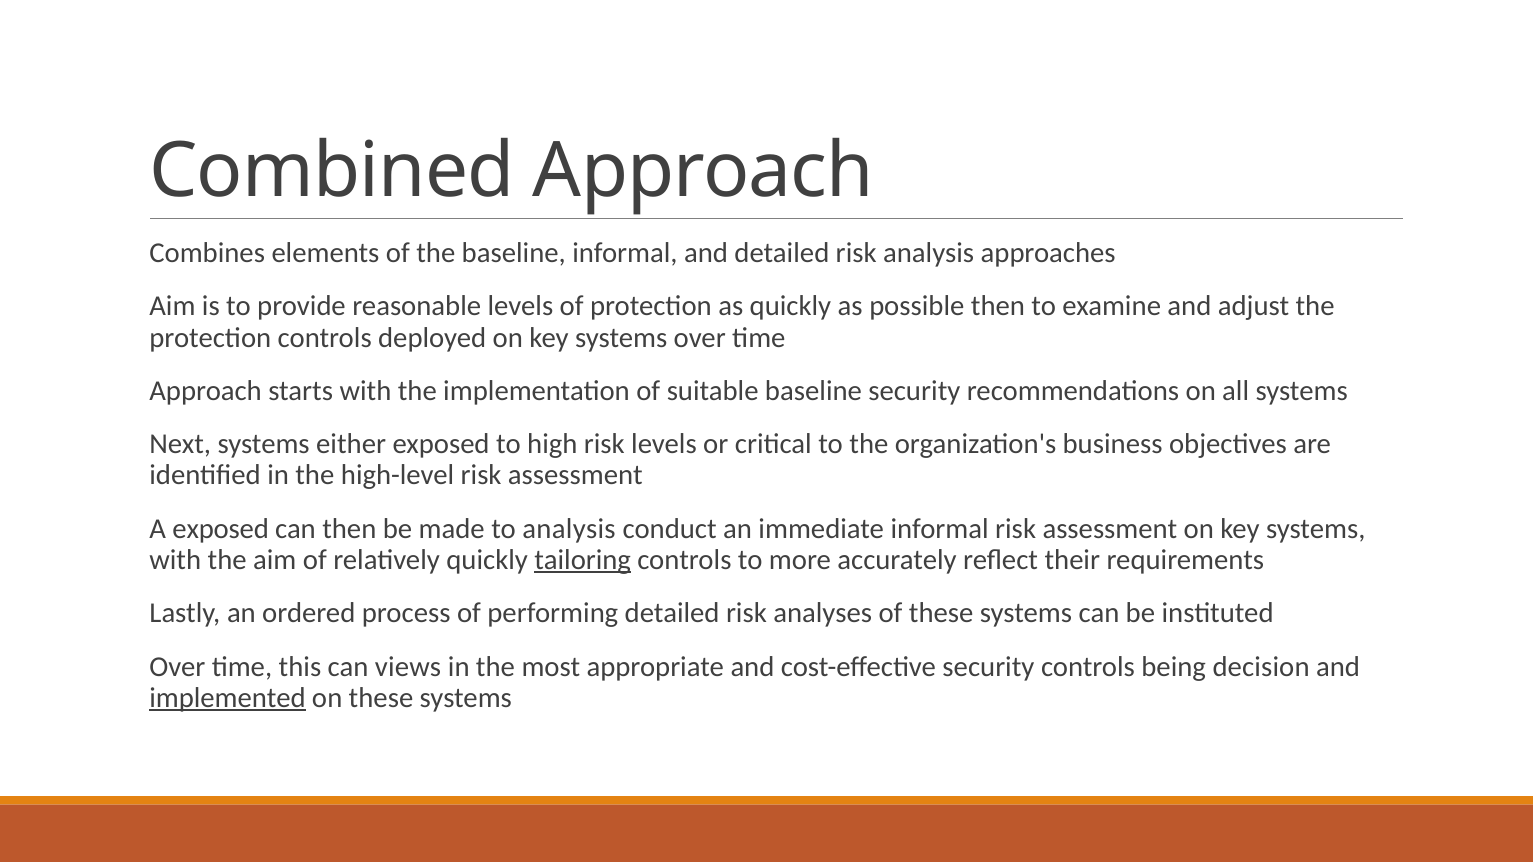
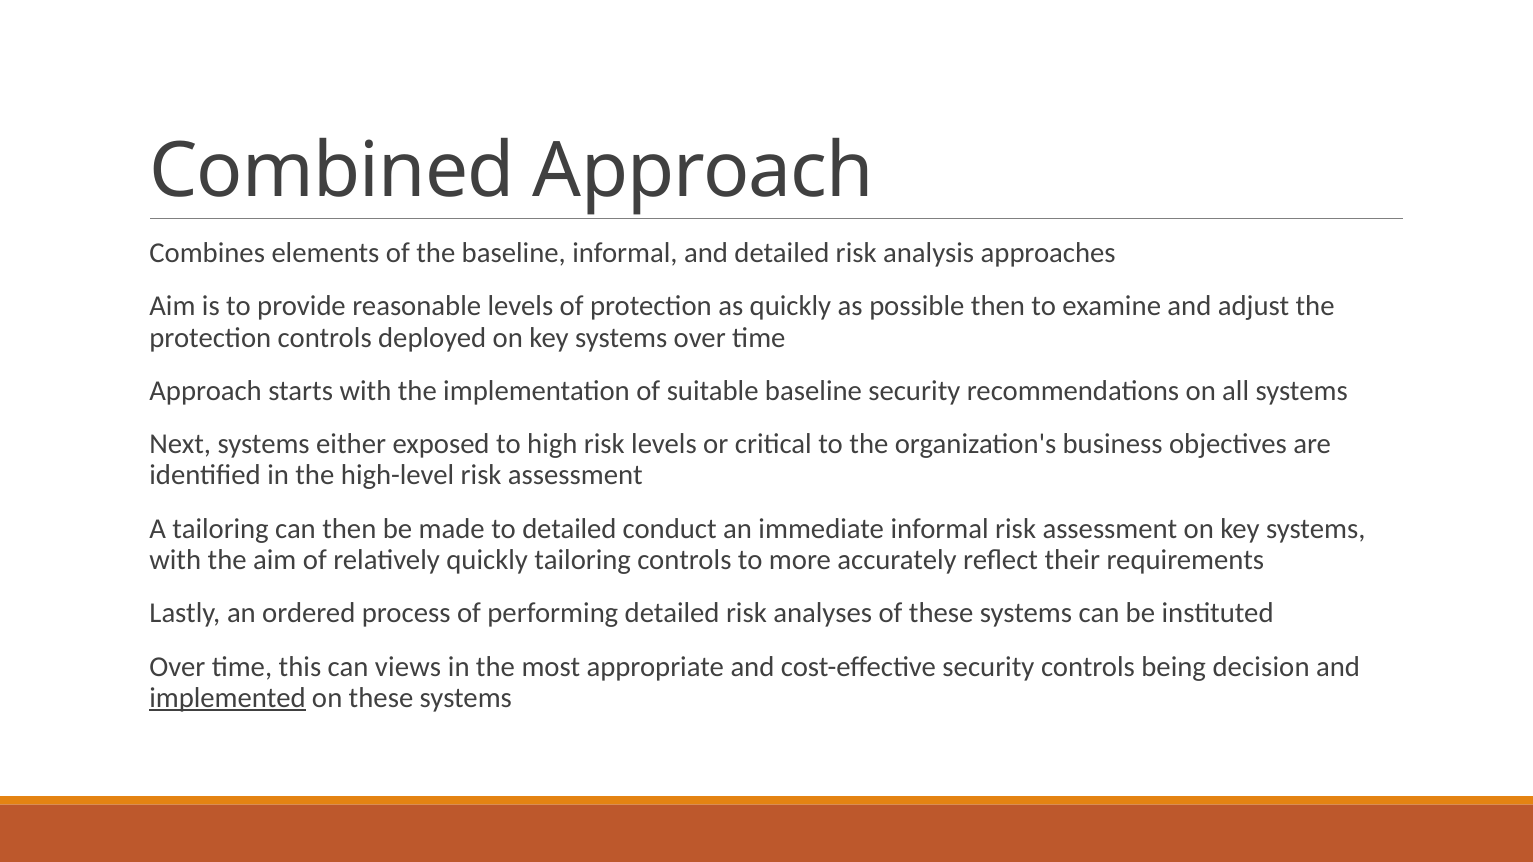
A exposed: exposed -> tailoring (221, 529)
to analysis: analysis -> detailed (569, 529)
tailoring underline: present -> none (583, 560)
